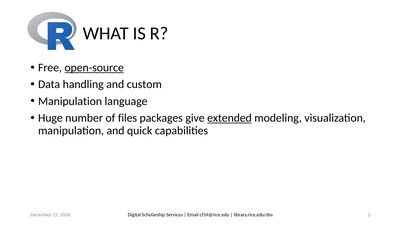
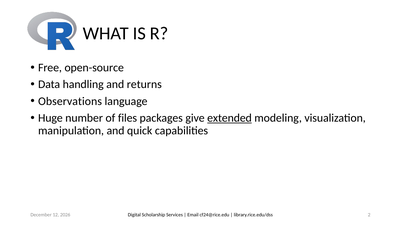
open-source underline: present -> none (94, 68)
custom: custom -> returns (144, 85)
Manipulation: Manipulation -> Observations (70, 101)
